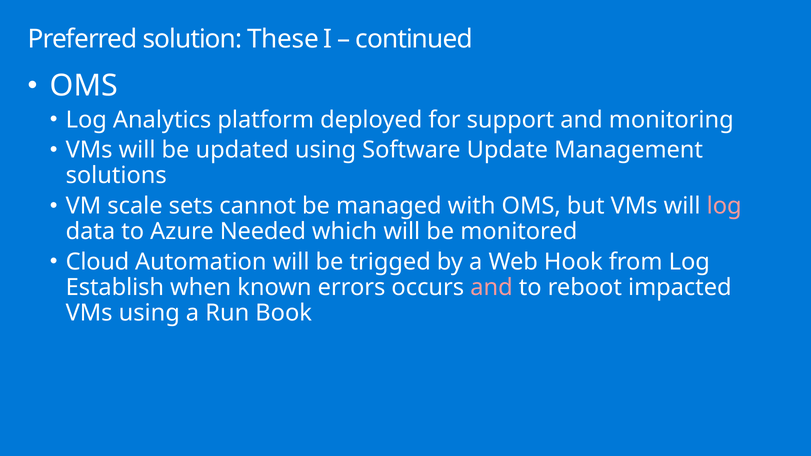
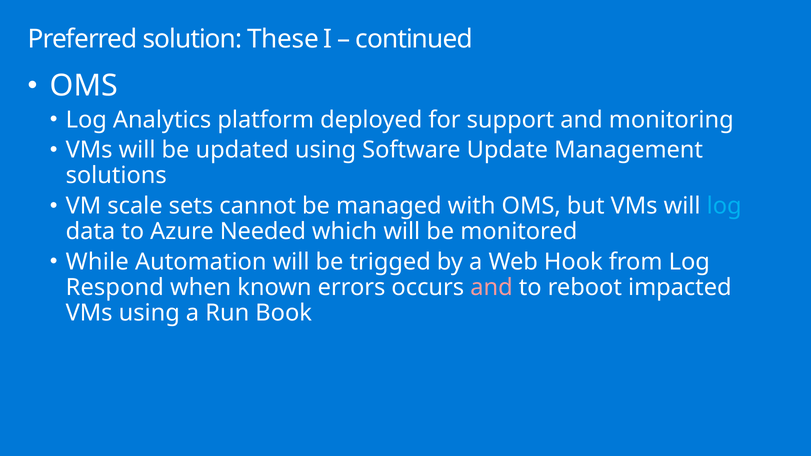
log colour: pink -> light blue (724, 206)
Cloud: Cloud -> While (97, 262)
Establish: Establish -> Respond (115, 287)
